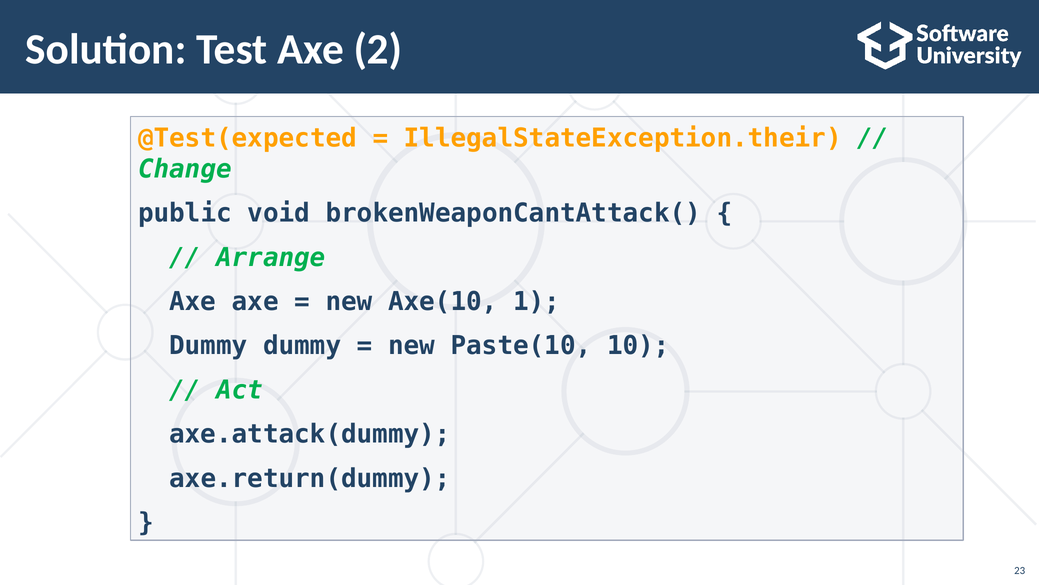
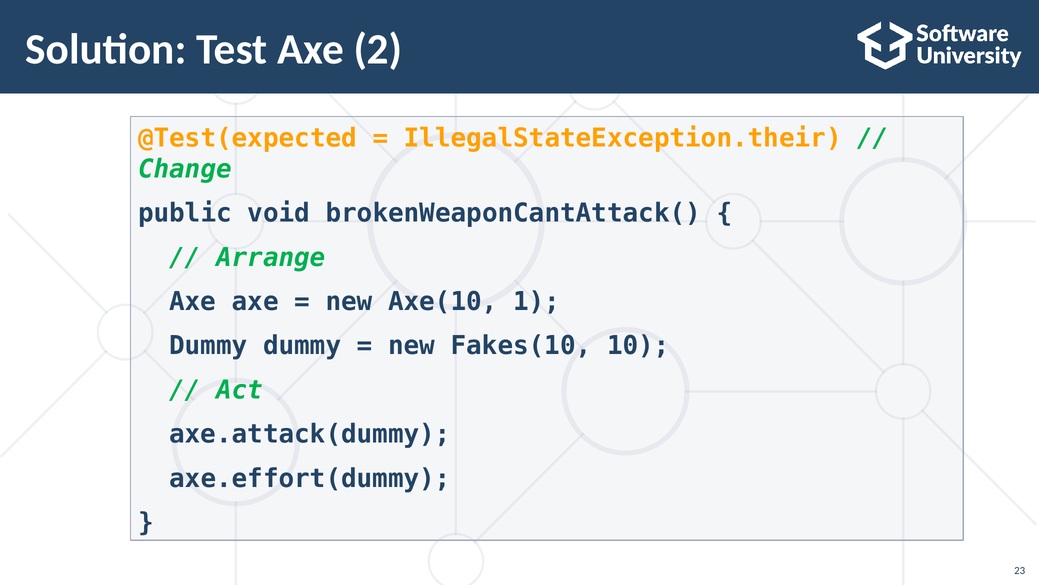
Paste(10: Paste(10 -> Fakes(10 (521, 346)
axe.return(dummy: axe.return(dummy -> axe.effort(dummy (310, 478)
